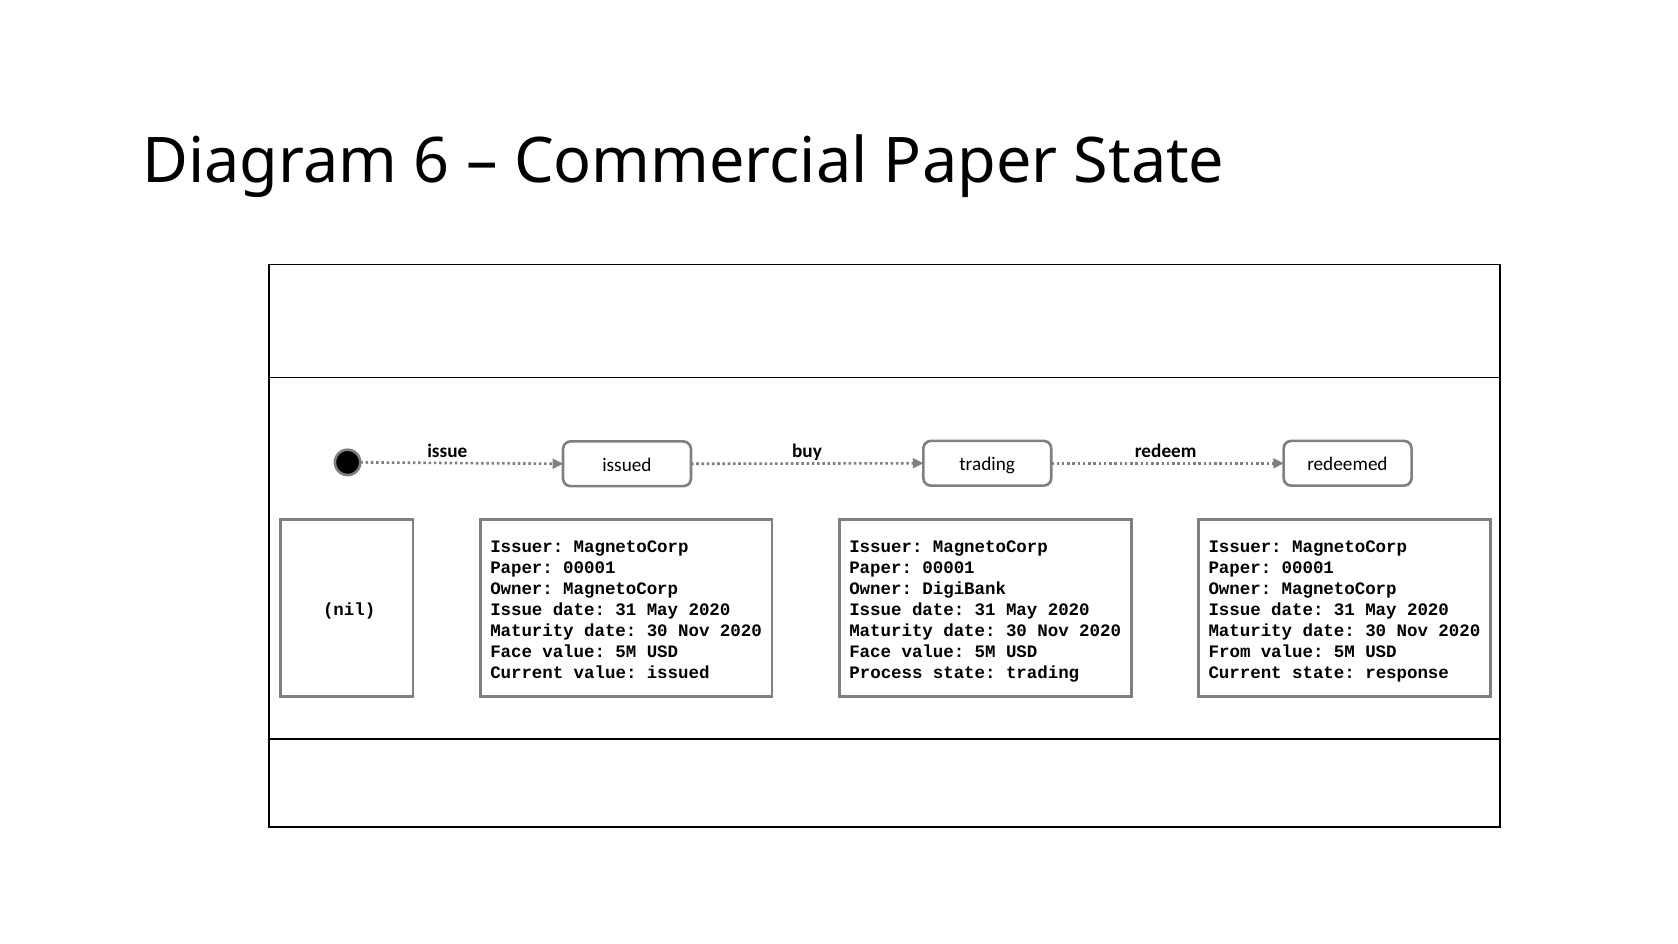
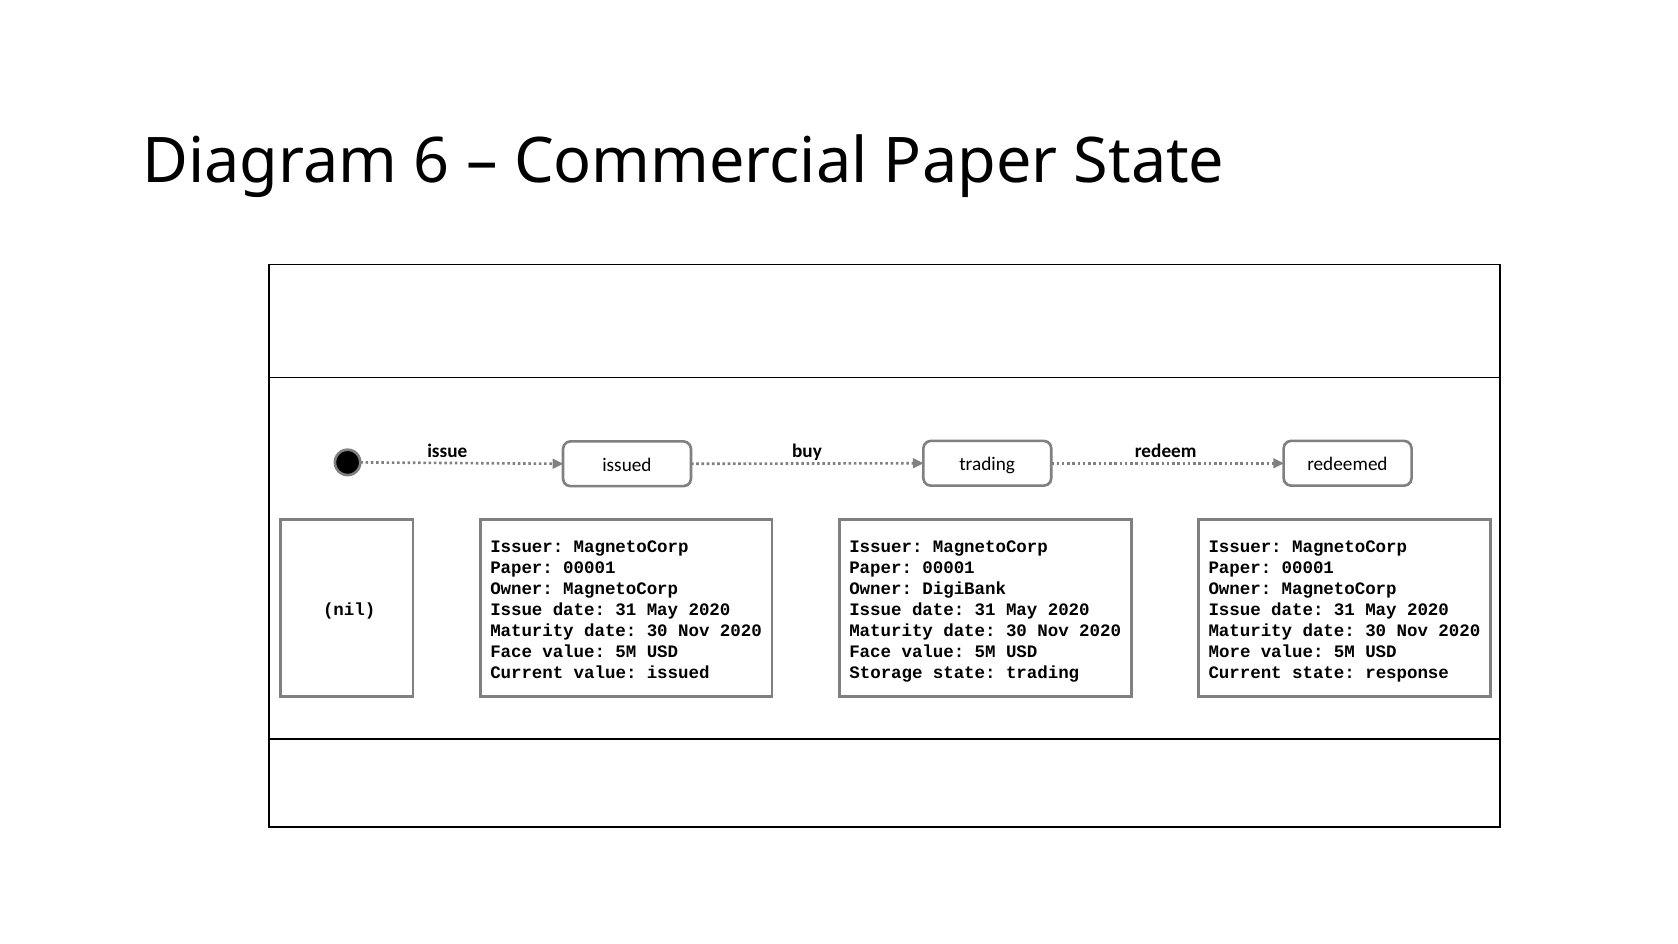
From: From -> More (1230, 651)
Process: Process -> Storage (886, 672)
